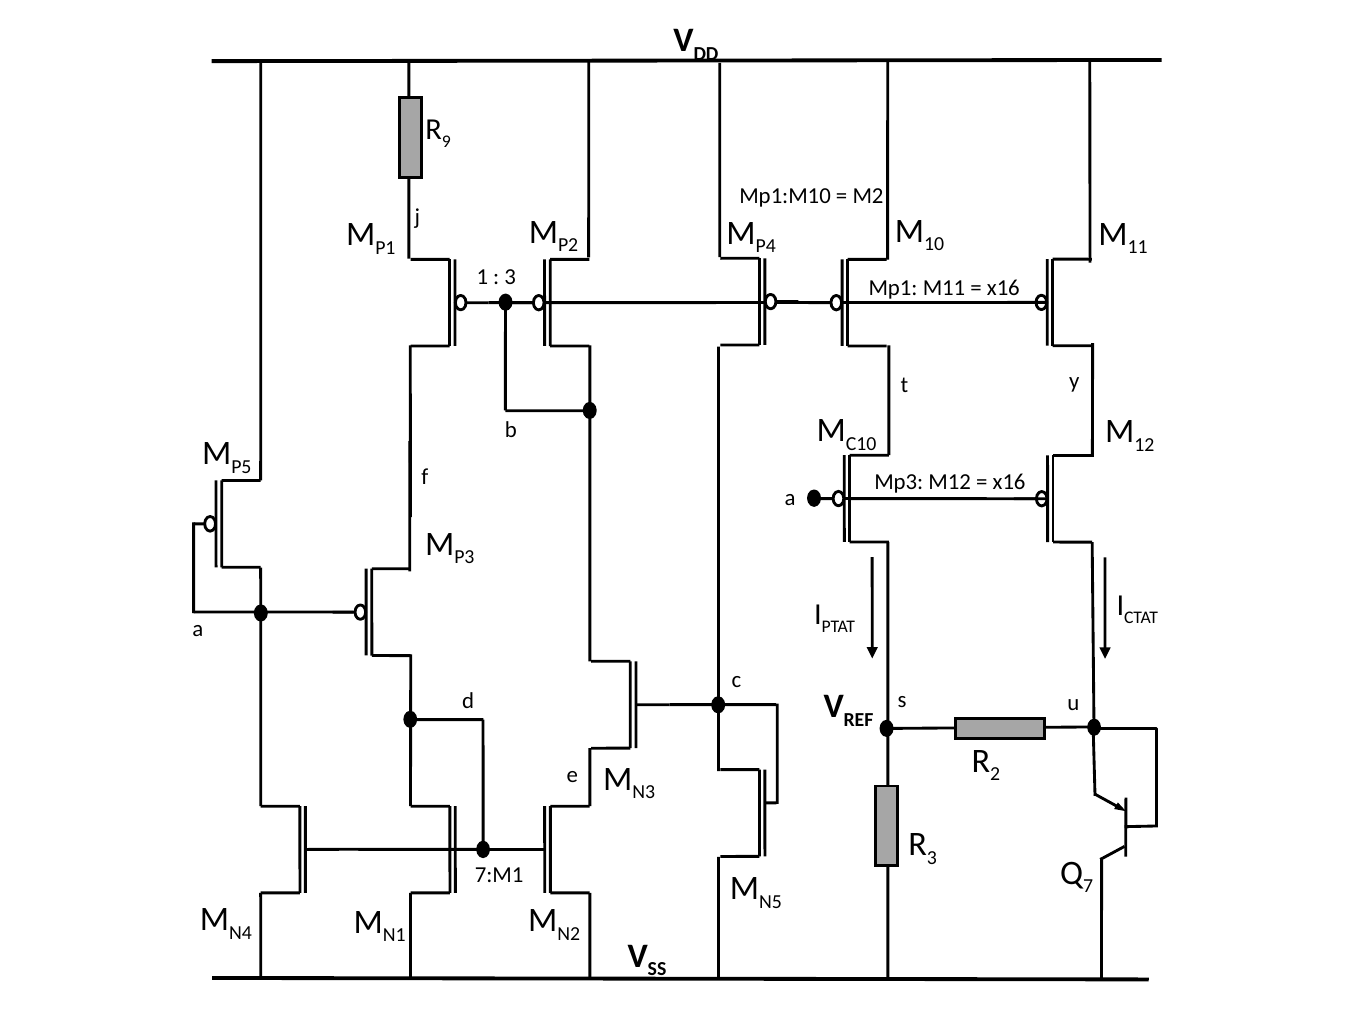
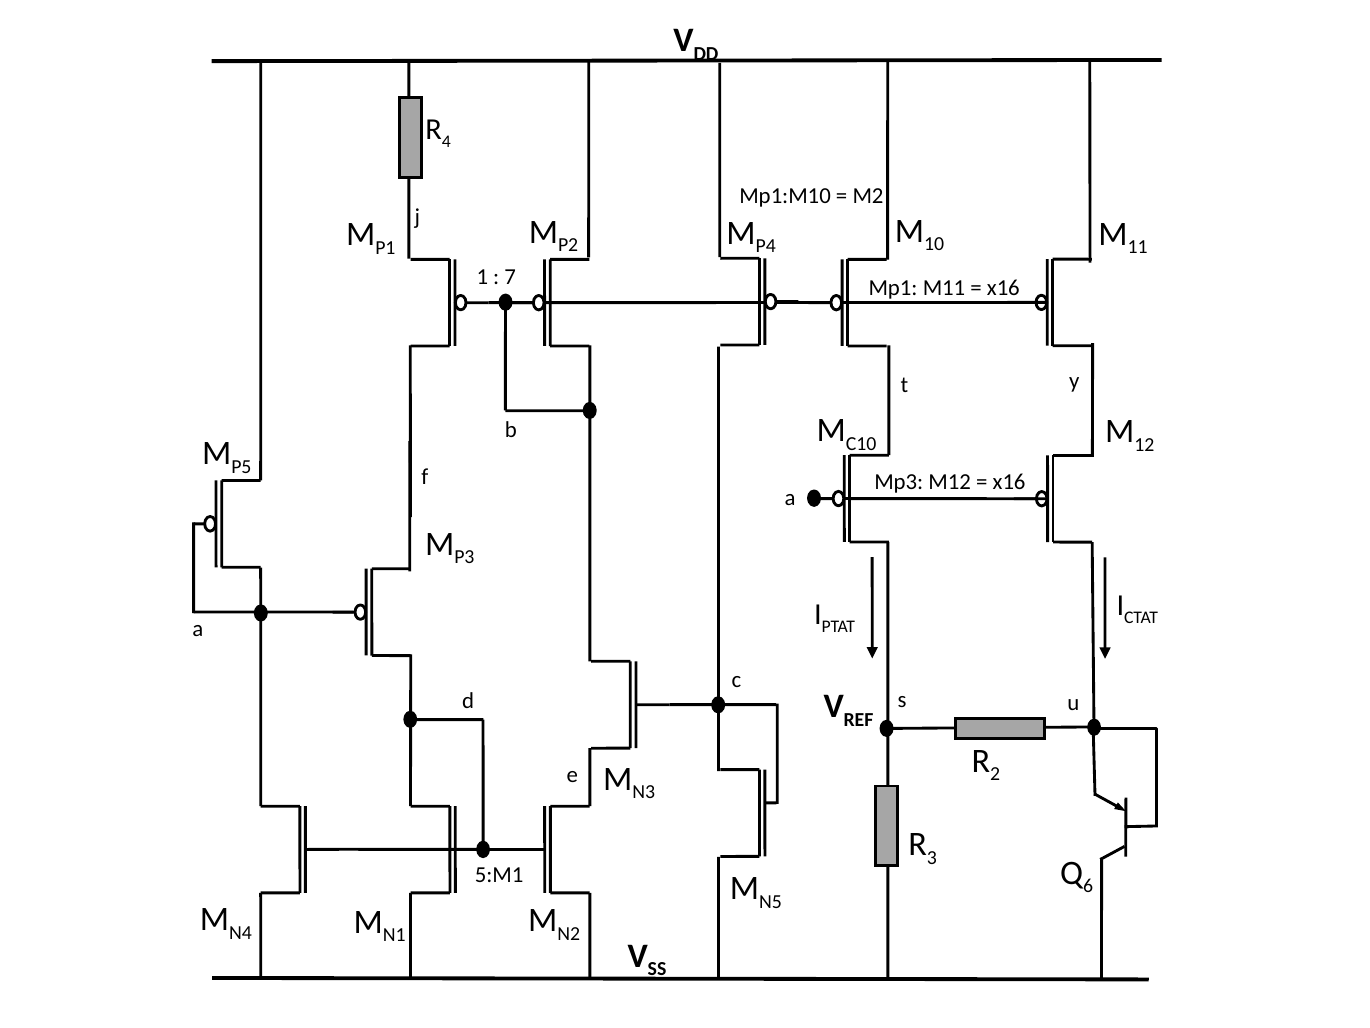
9: 9 -> 4 (446, 141)
3: 3 -> 7 (510, 277)
7: 7 -> 6 (1088, 886)
7:M1: 7:M1 -> 5:M1 (499, 875)
